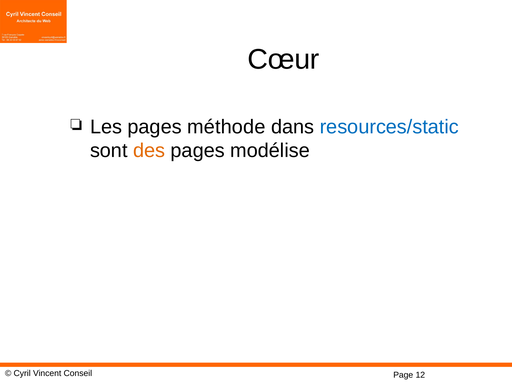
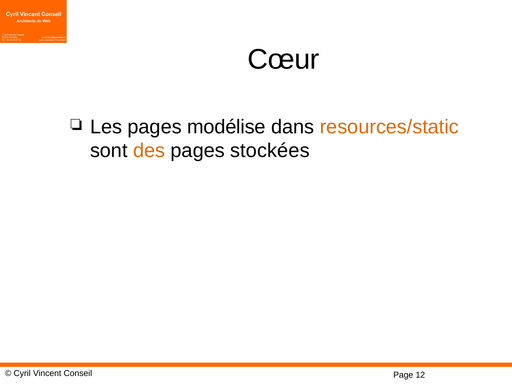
méthode: méthode -> modélise (226, 127)
resources/static colour: blue -> orange (389, 127)
modélise: modélise -> stockées (270, 151)
